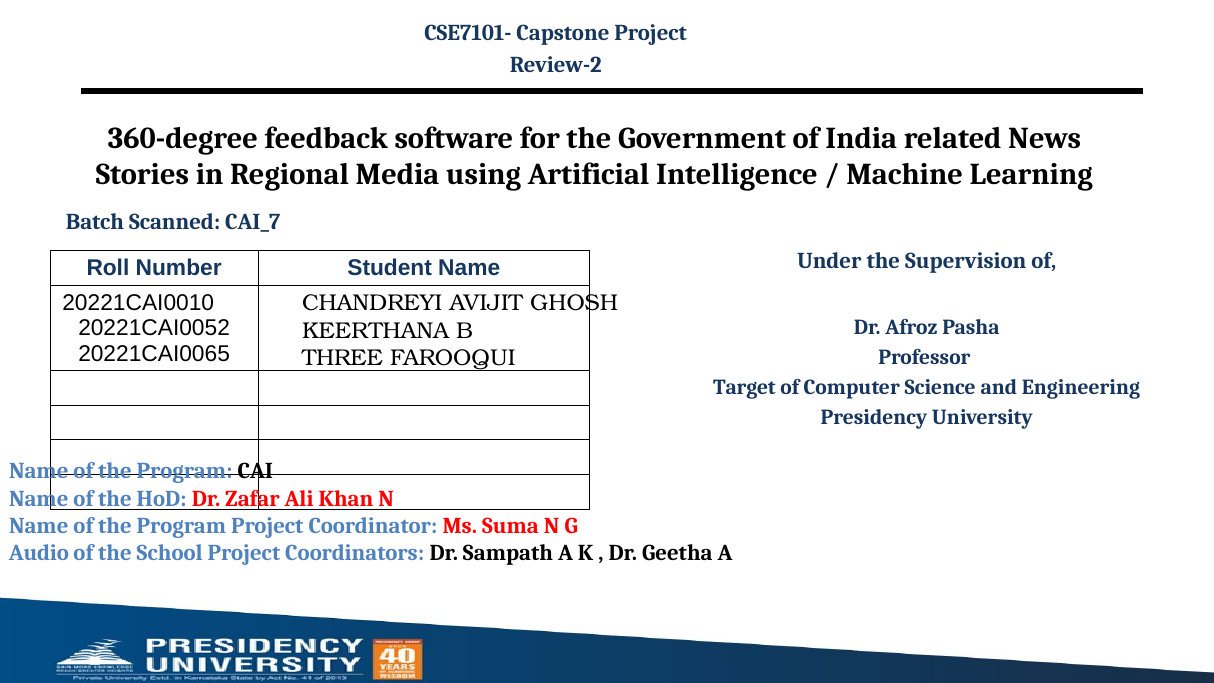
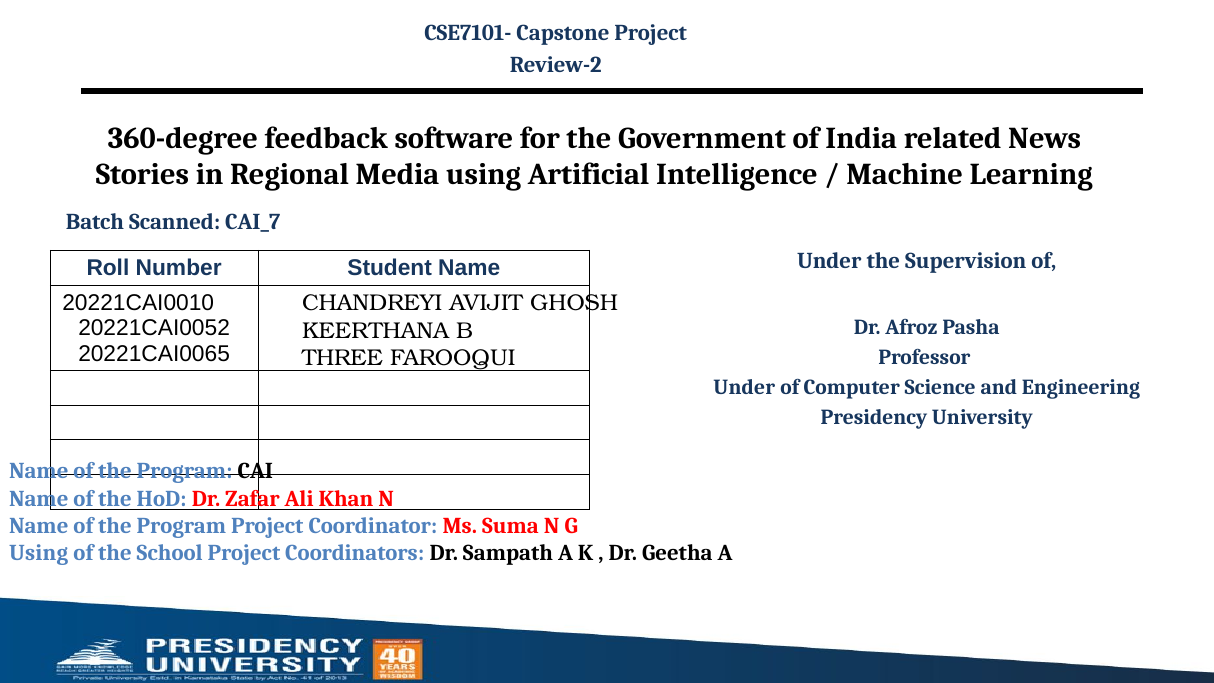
Target: Target -> Under (744, 387)
Audio: Audio -> Using (39, 553)
